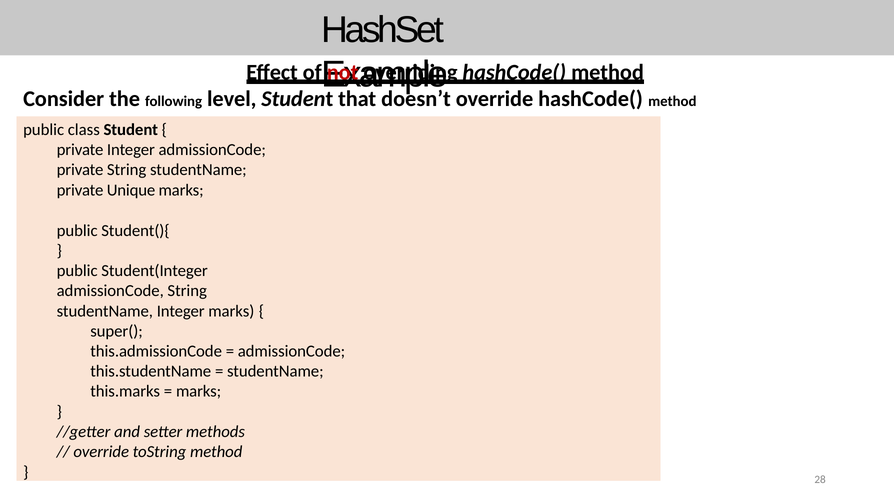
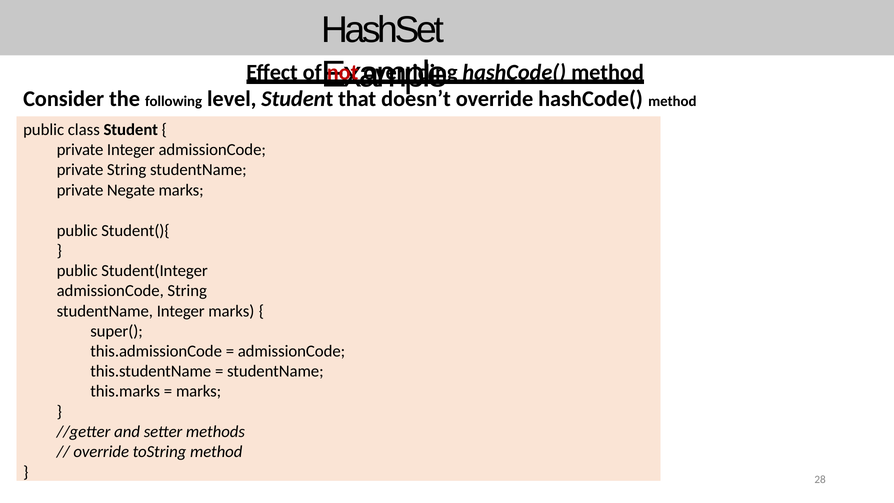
Unique: Unique -> Negate (131, 190)
